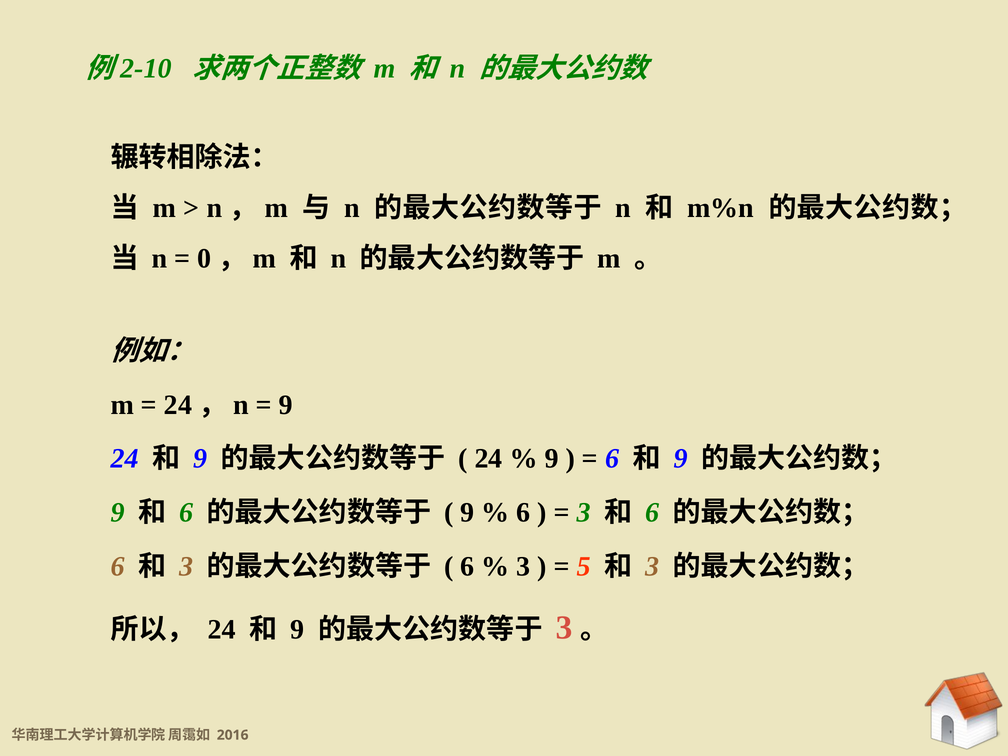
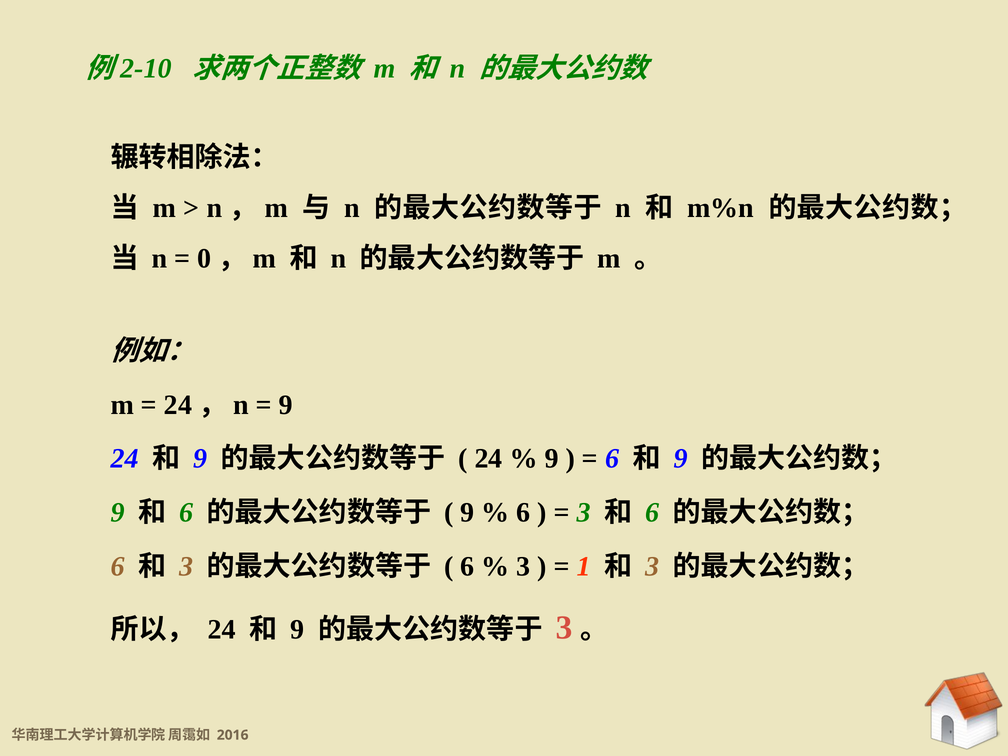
5: 5 -> 1 (584, 566)
